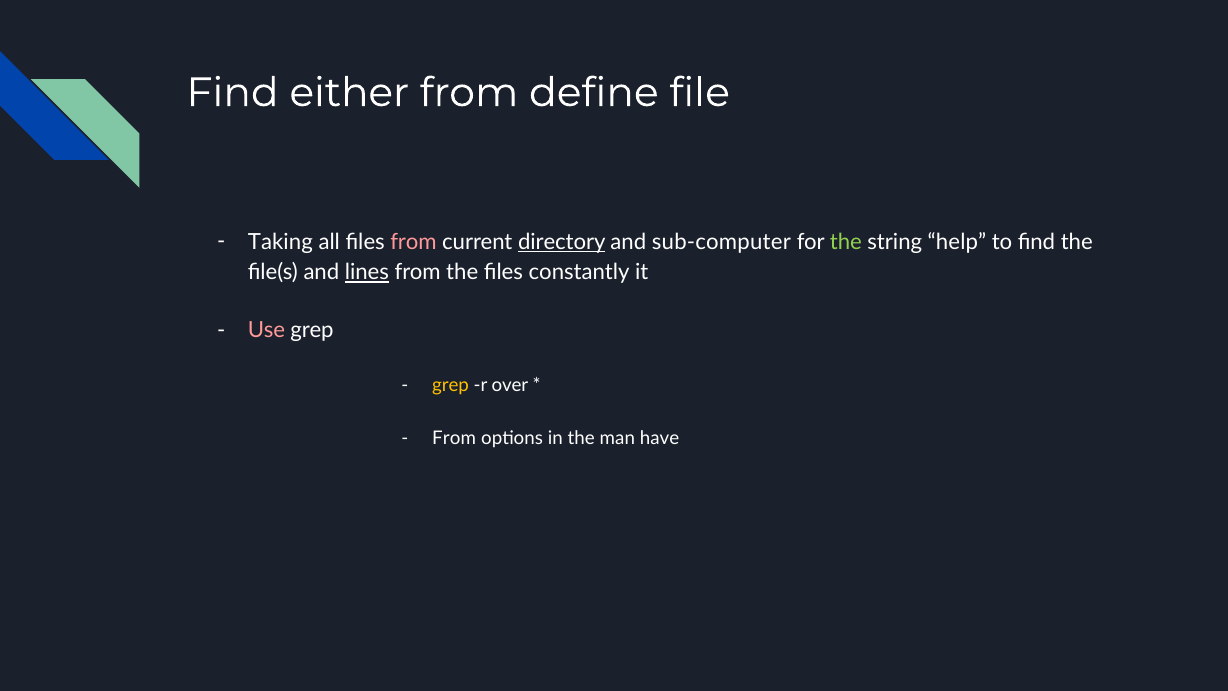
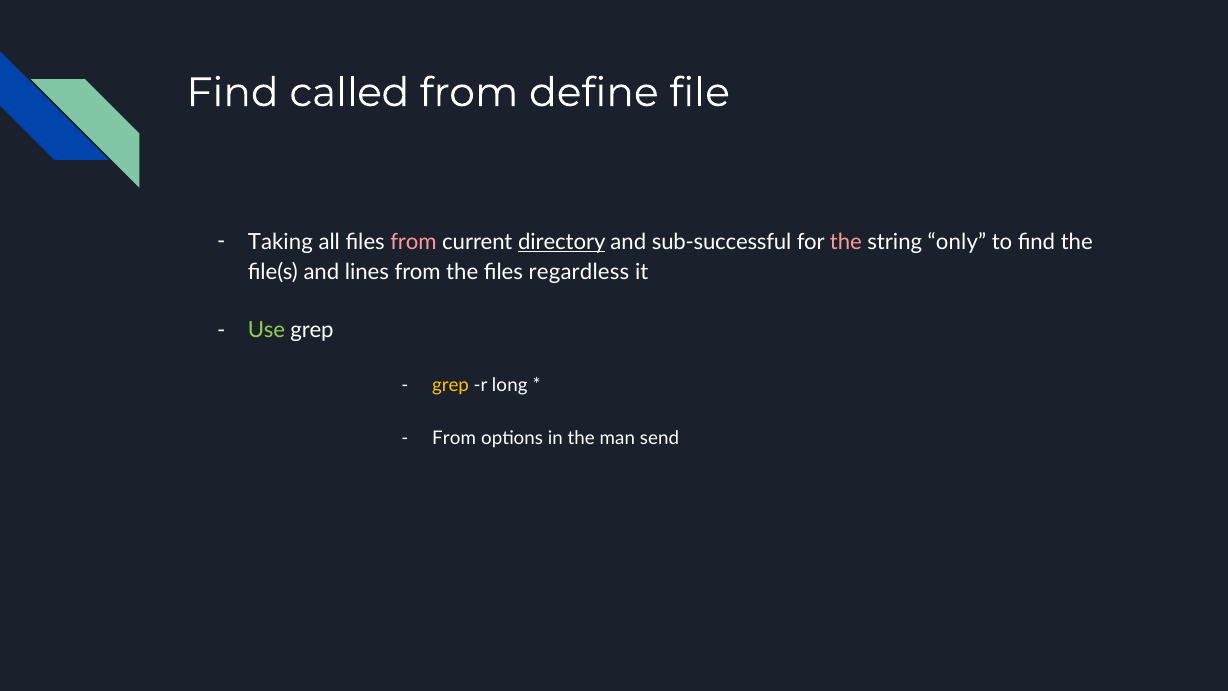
either: either -> called (349, 93)
sub-computer: sub-computer -> sub-successful (722, 242)
the colour: light green -> pink (846, 242)
help: help -> only (957, 242)
lines underline: present -> none (367, 272)
constantly: constantly -> regardless (579, 272)
Use colour: pink -> light green (266, 330)
over: over -> long (510, 385)
have: have -> send (660, 438)
